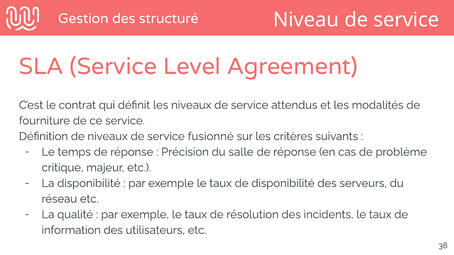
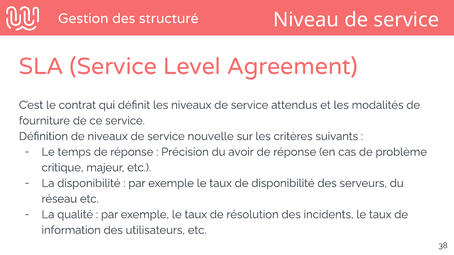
fusionné: fusionné -> nouvelle (211, 137)
salle: salle -> avoir (241, 152)
